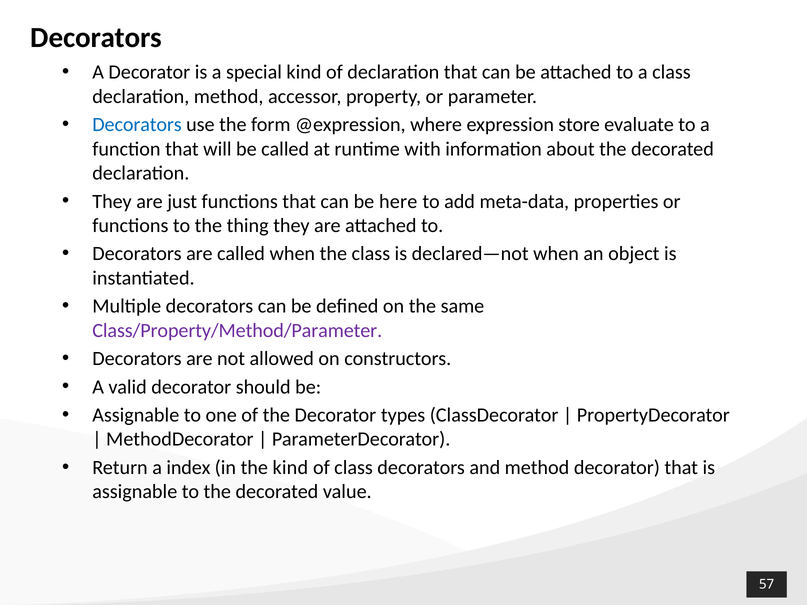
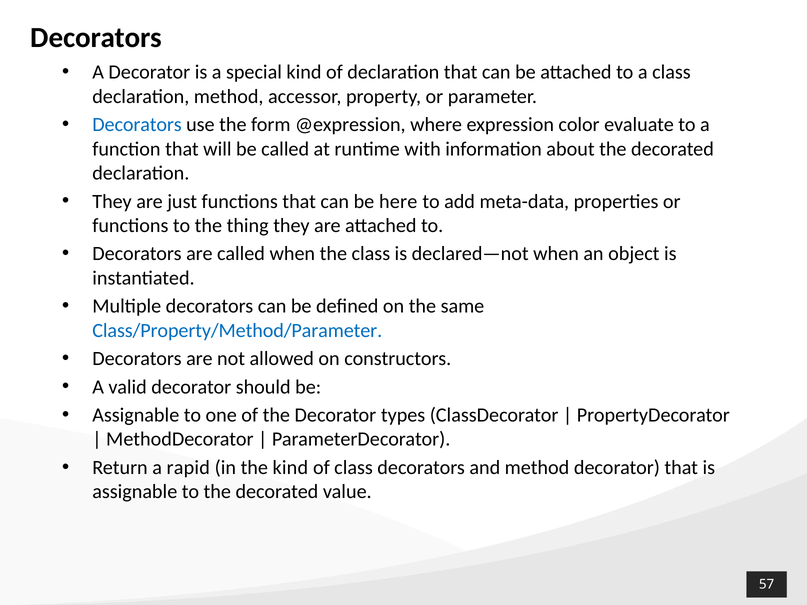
store: store -> color (579, 125)
Class/Property/Method/Parameter colour: purple -> blue (237, 331)
index: index -> rapid (188, 468)
